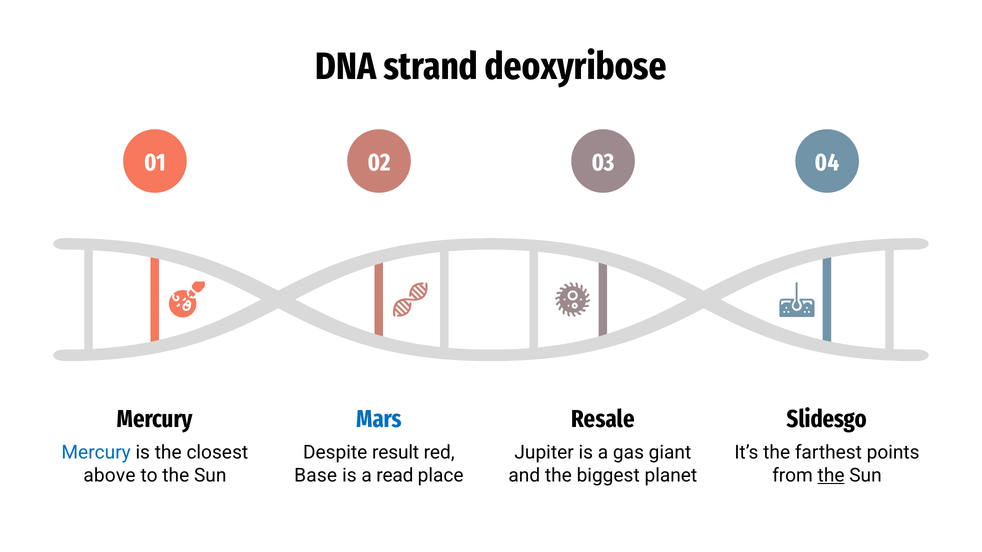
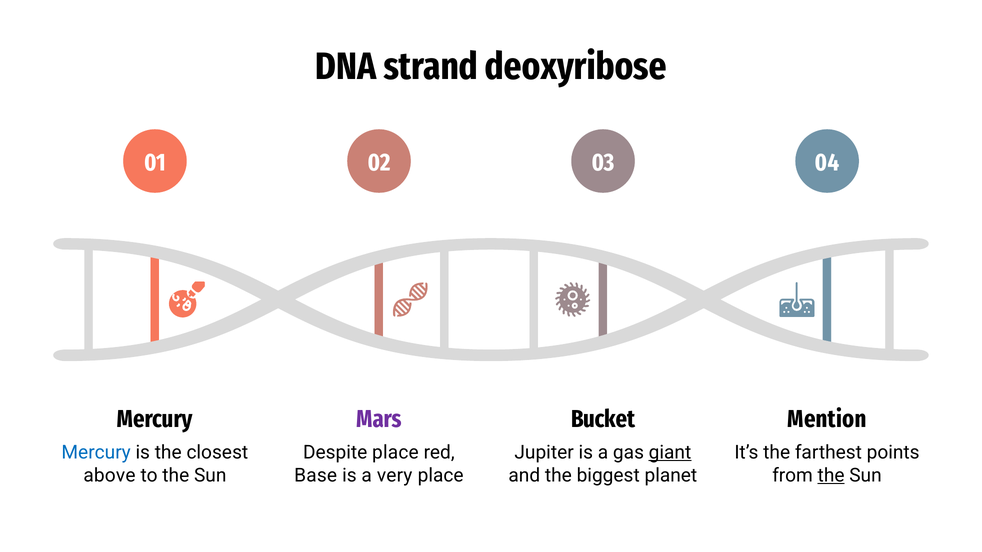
Mars colour: blue -> purple (379, 420)
Resale: Resale -> Bucket (603, 420)
Slidesgo: Slidesgo -> Mention (827, 420)
Despite result: result -> place (395, 453)
giant underline: none -> present (670, 453)
read: read -> very (395, 476)
